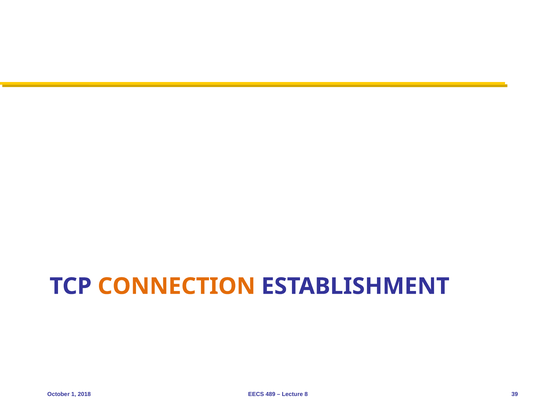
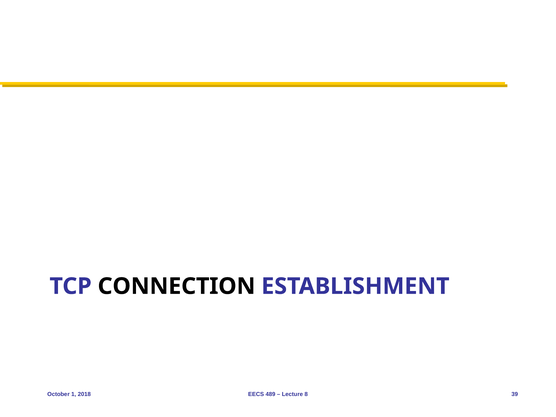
CONNECTION colour: orange -> black (177, 286)
